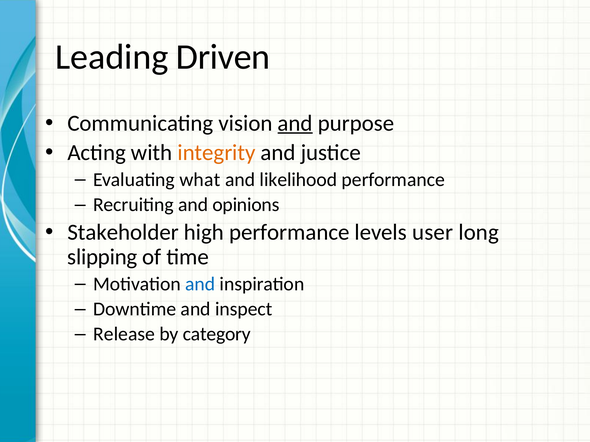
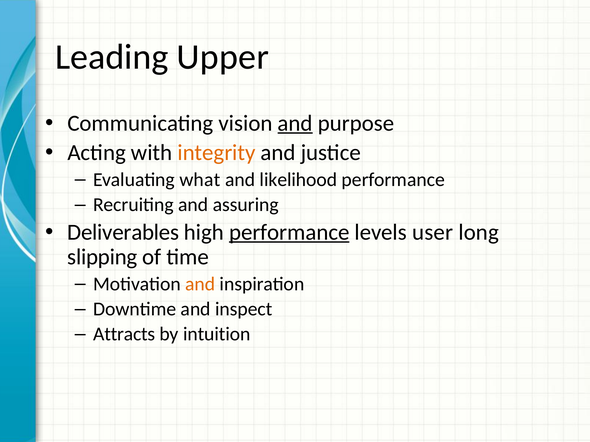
Driven: Driven -> Upper (223, 57)
opinions: opinions -> assuring (246, 205)
Stakeholder: Stakeholder -> Deliverables (123, 232)
performance underline: none -> present (289, 232)
and colour: blue -> orange (200, 284)
Release: Release -> Attracts (124, 335)
category: category -> intuition (217, 335)
